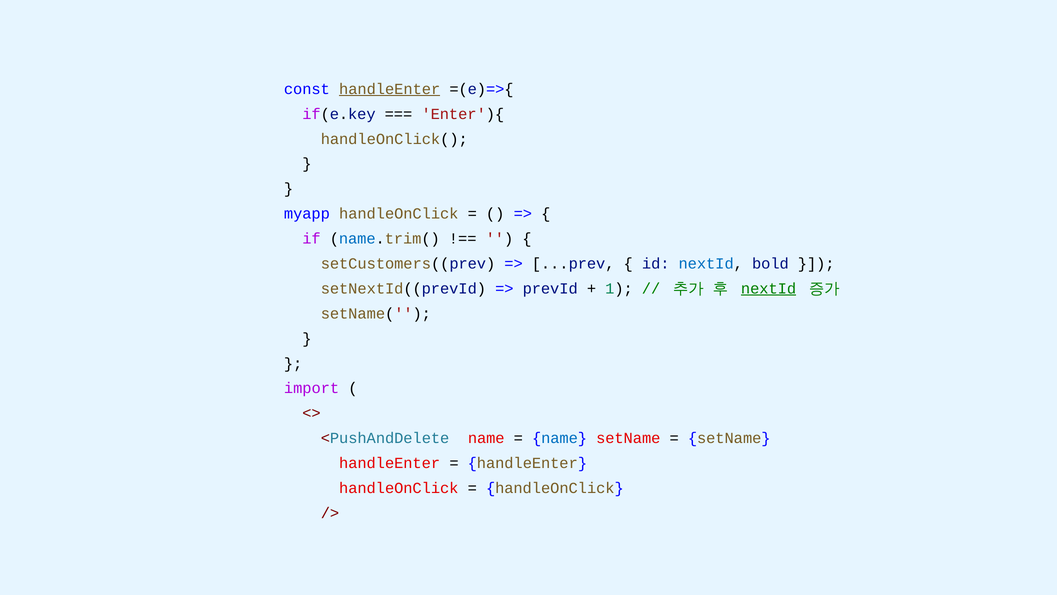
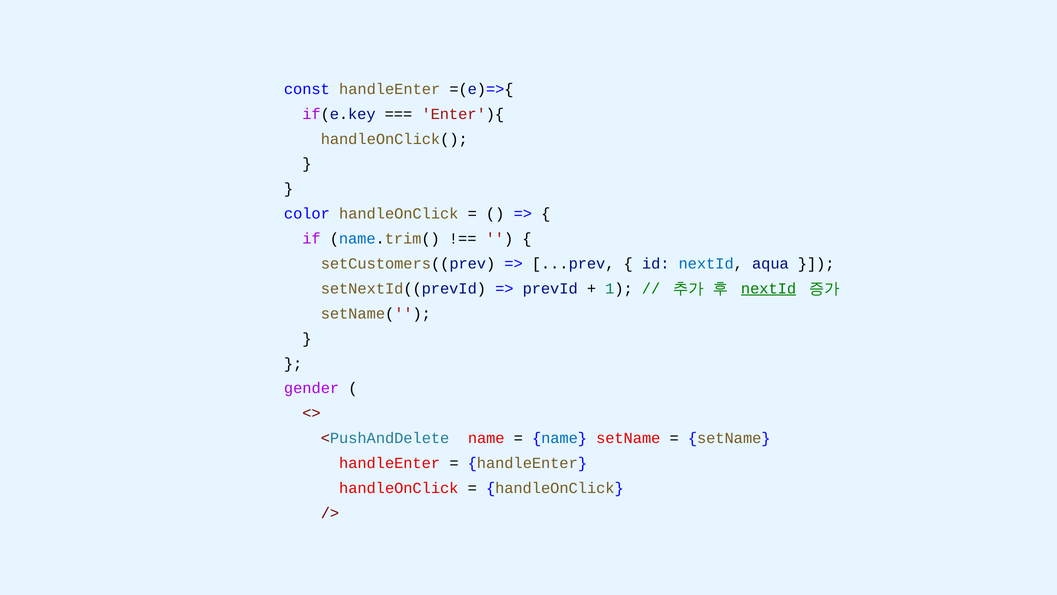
handleEnter underline: present -> none (390, 89)
myapp: myapp -> color (307, 214)
bold: bold -> aqua (770, 263)
import: import -> gender (312, 388)
